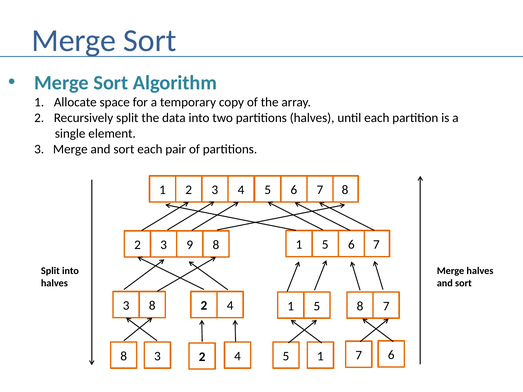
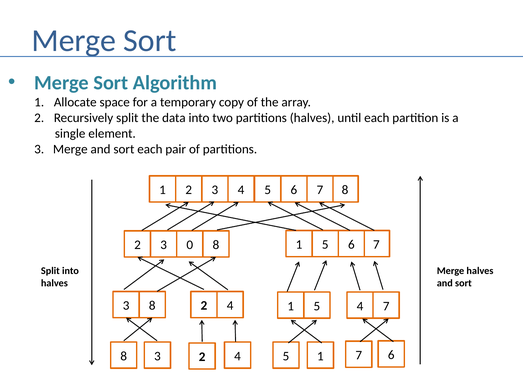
9: 9 -> 0 (190, 245)
8: 8 -> 4 (360, 306)
